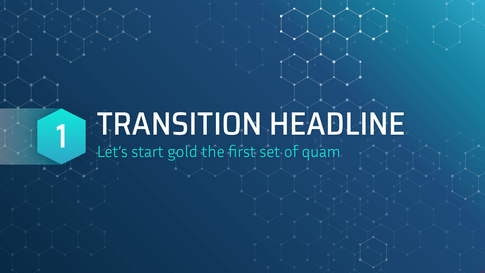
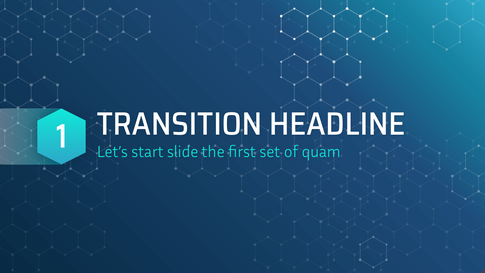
gold: gold -> slide (183, 152)
